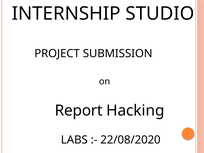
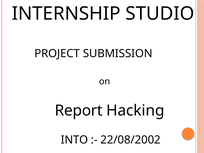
LABS: LABS -> INTO (74, 140)
22/08/2020: 22/08/2020 -> 22/08/2002 (131, 140)
